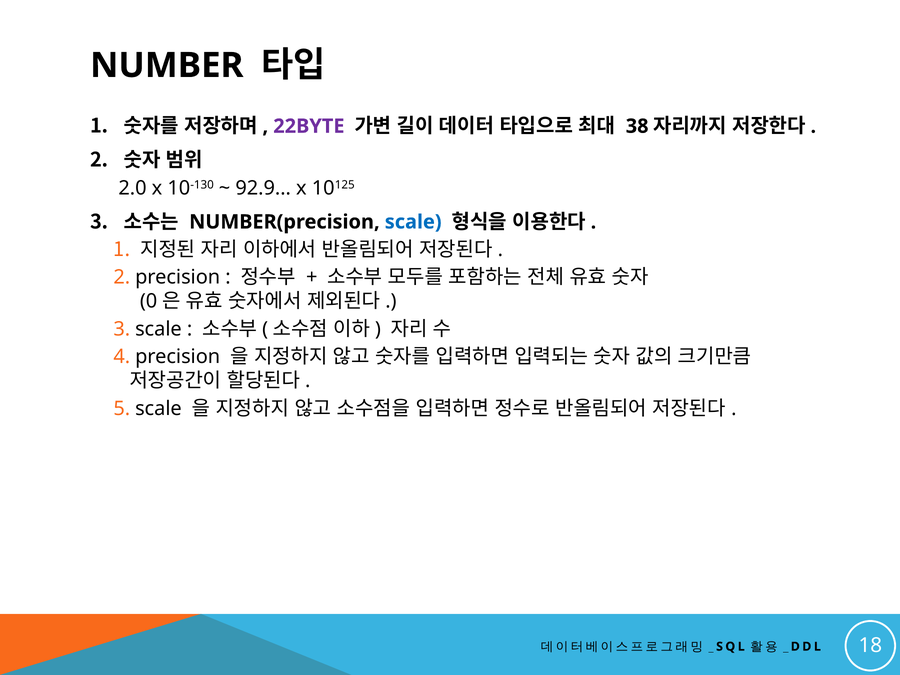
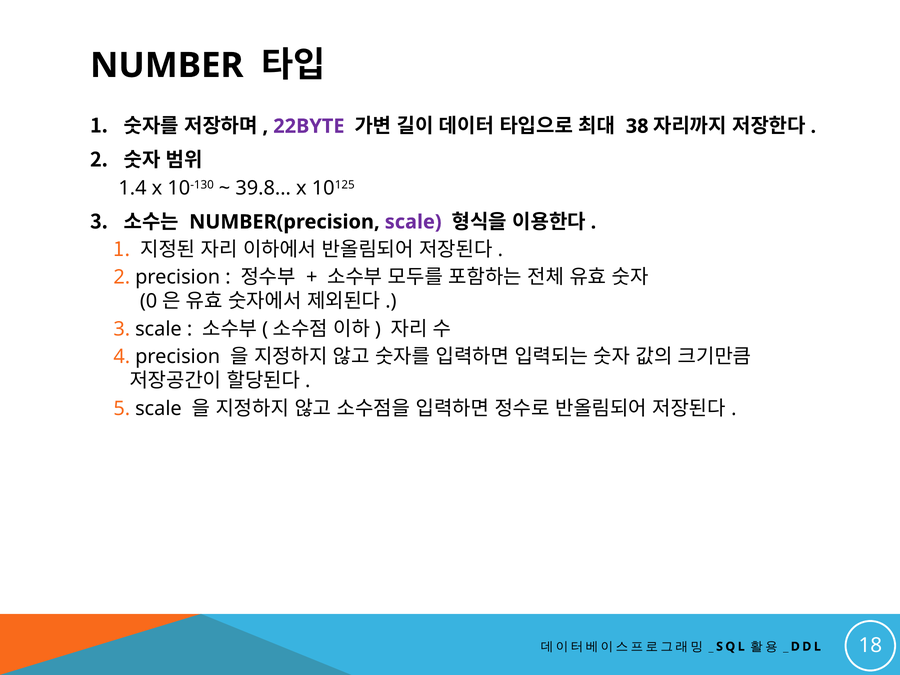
2.0: 2.0 -> 1.4 (133, 188)
92.9: 92.9 -> 39.8 (263, 188)
scale colour: blue -> purple (413, 222)
